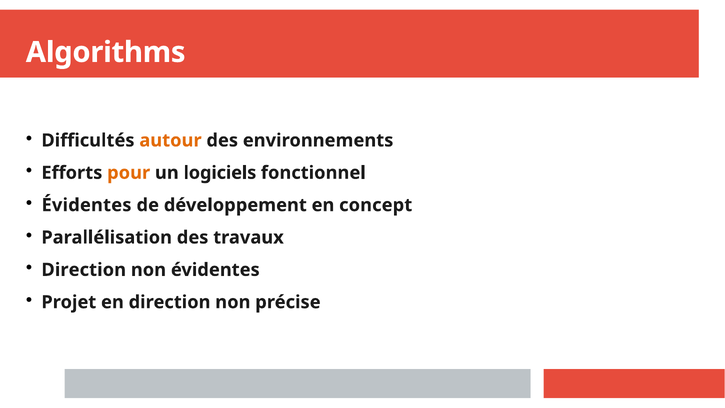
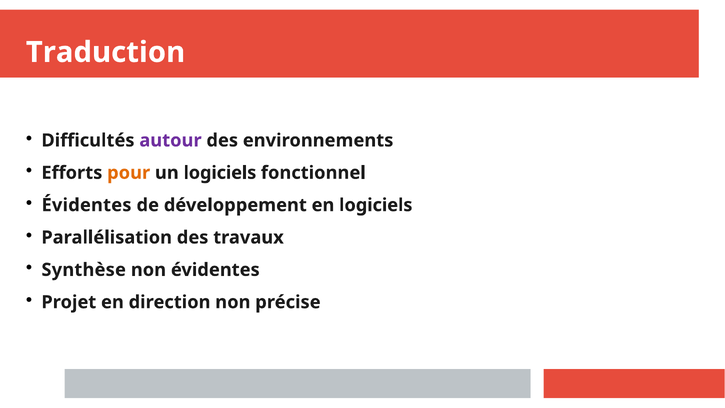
Algorithms: Algorithms -> Traduction (106, 52)
autour colour: orange -> purple (170, 140)
en concept: concept -> logiciels (376, 205)
Direction: Direction -> Synthèse (84, 270)
